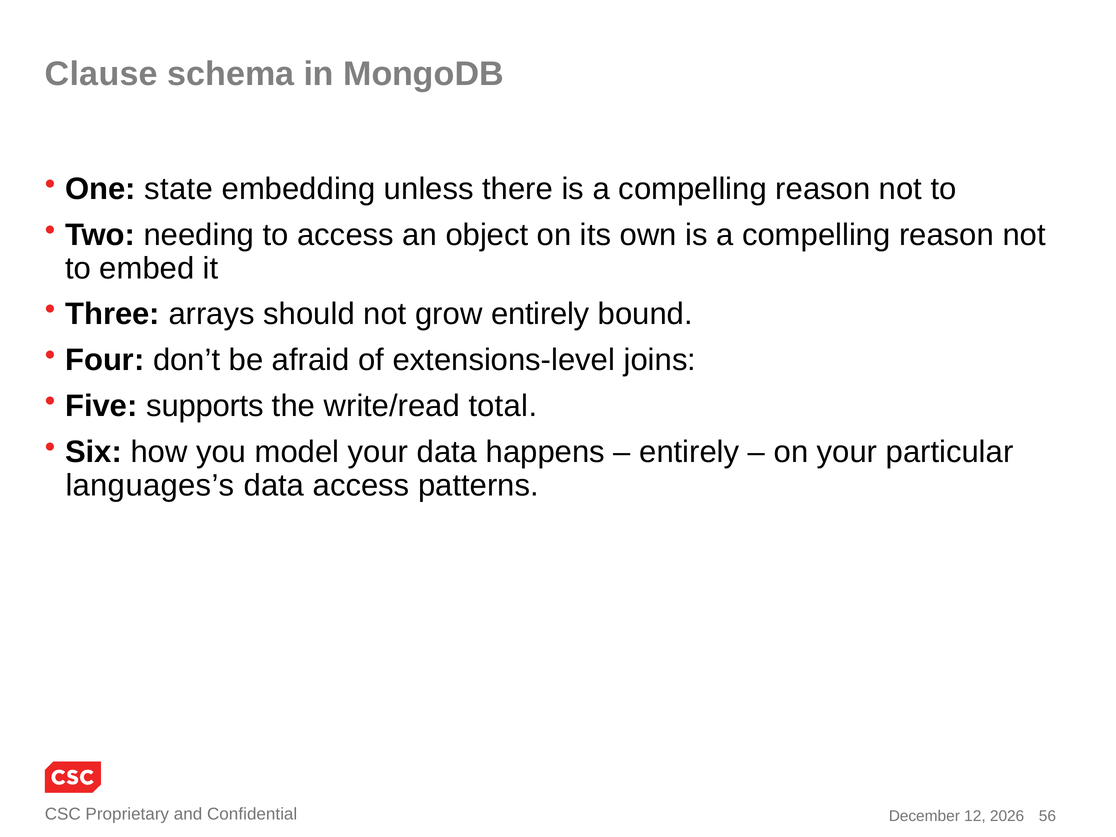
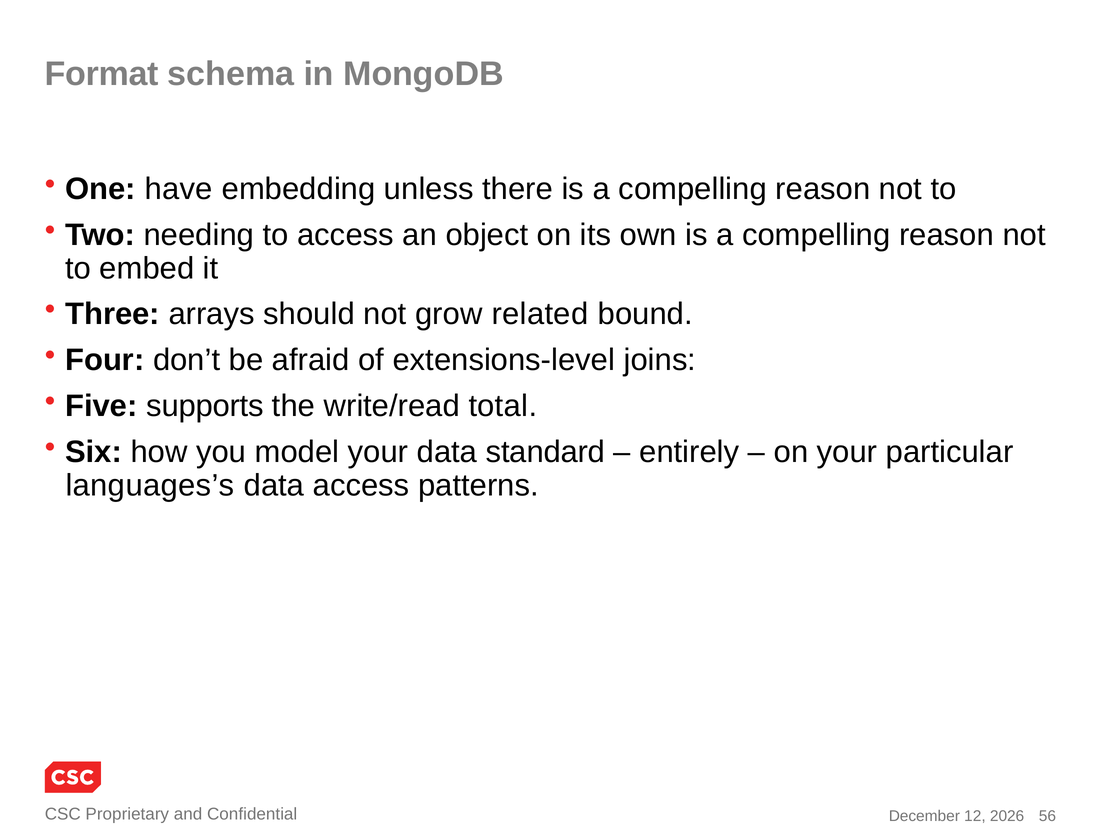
Clause: Clause -> Format (102, 74)
state: state -> have (179, 189)
grow entirely: entirely -> related (540, 314)
happens: happens -> standard (545, 452)
